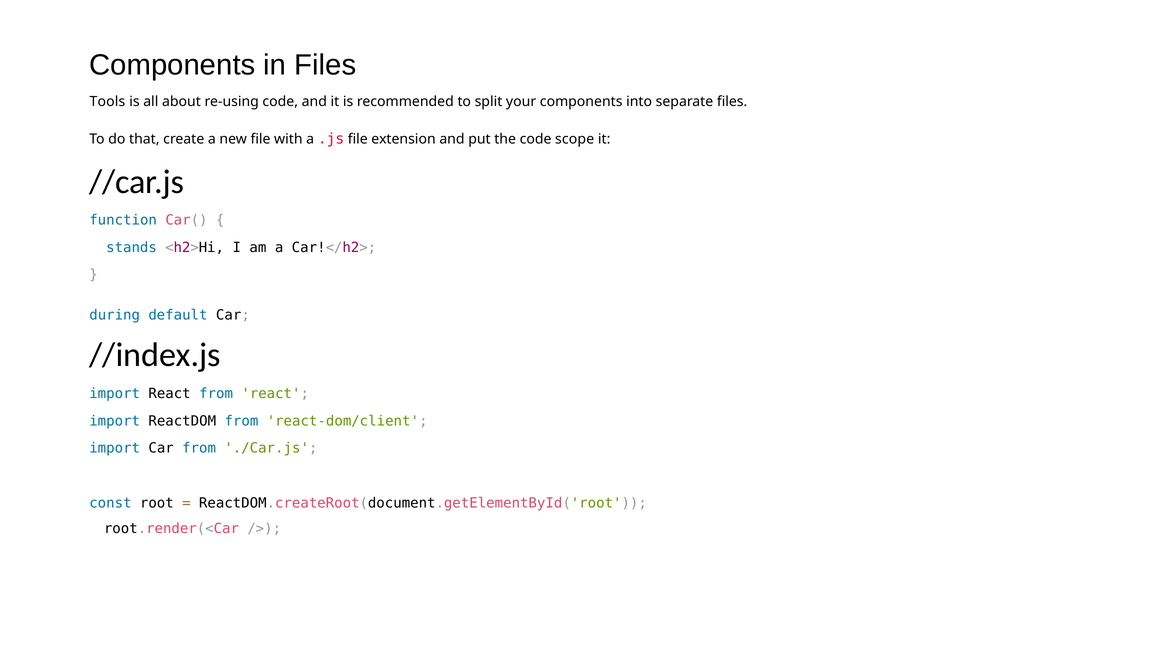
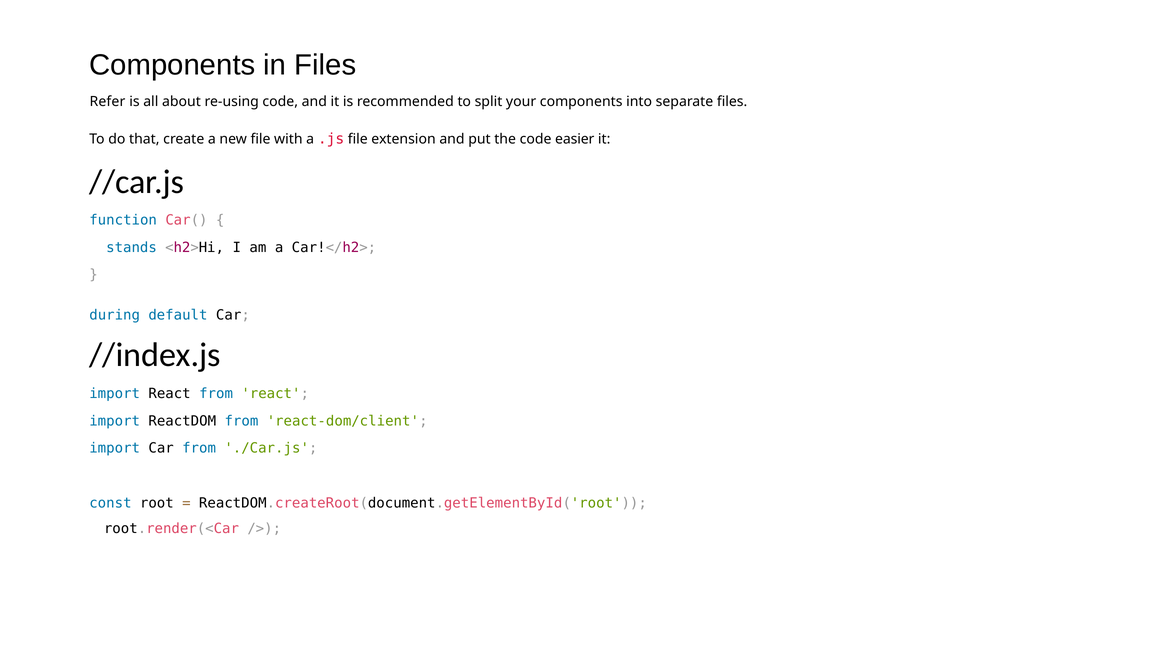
Tools: Tools -> Refer (107, 102)
scope: scope -> easier (575, 139)
